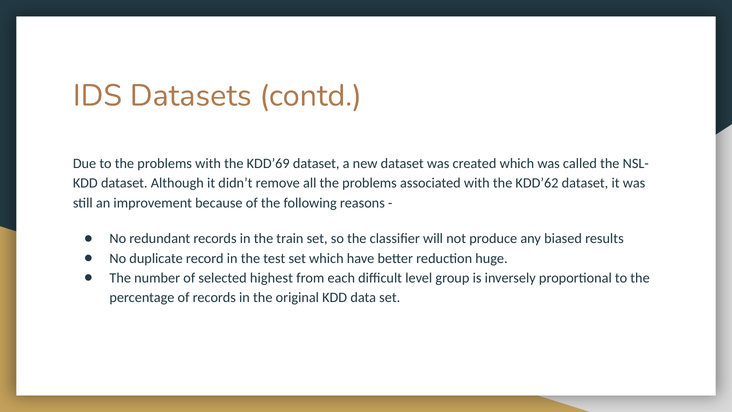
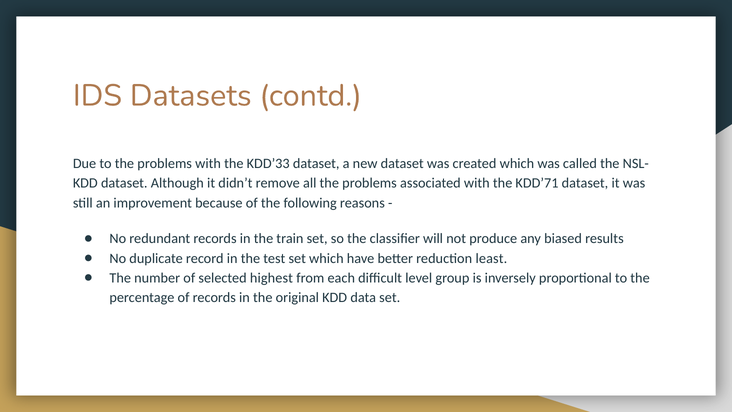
KDD’69: KDD’69 -> KDD’33 (268, 164)
KDD’62: KDD’62 -> KDD’71 (537, 183)
huge: huge -> least (491, 258)
